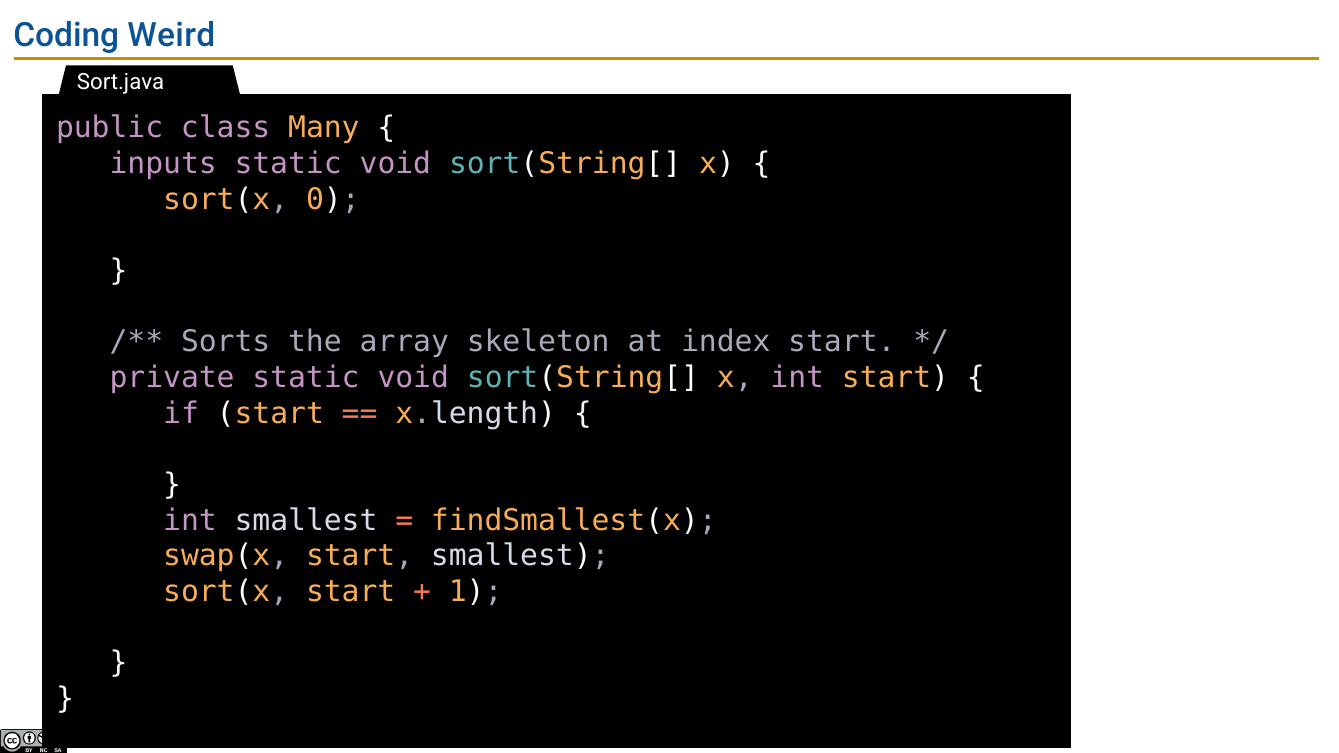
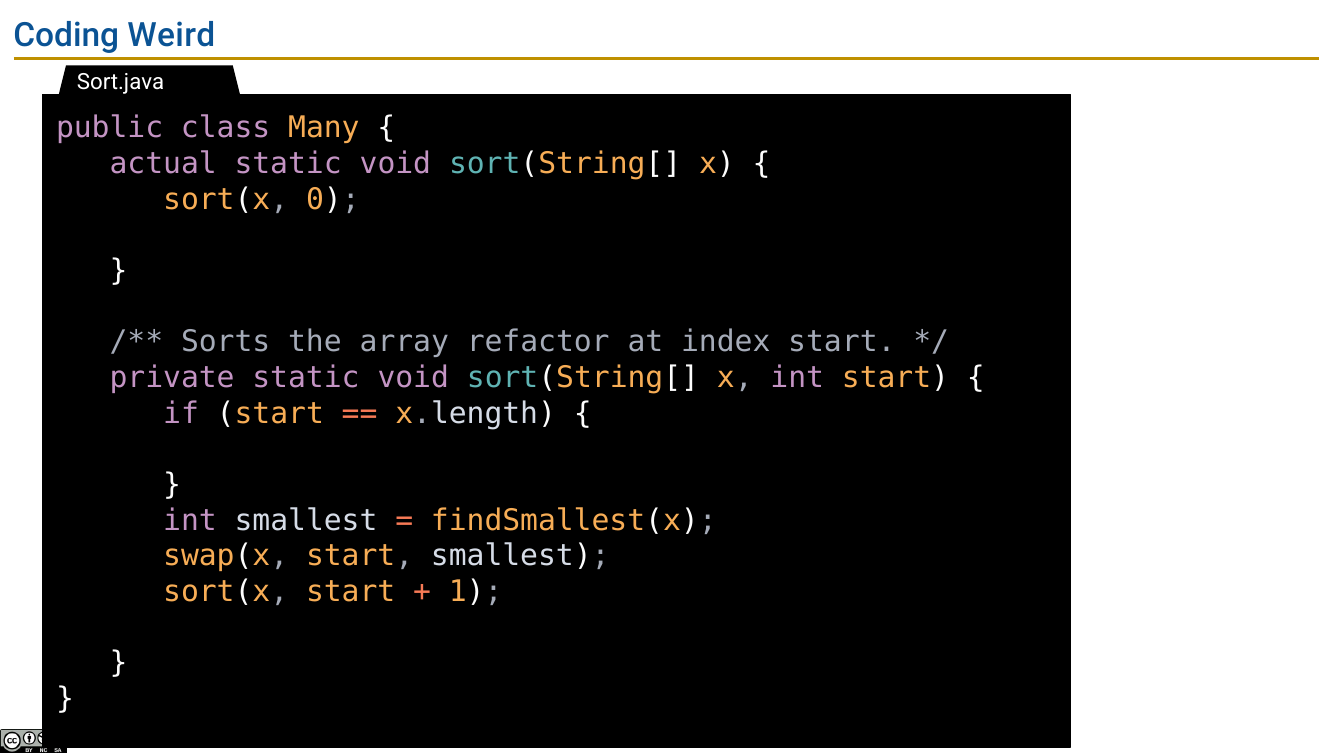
inputs: inputs -> actual (163, 164)
skeleton: skeleton -> refactor (538, 342)
